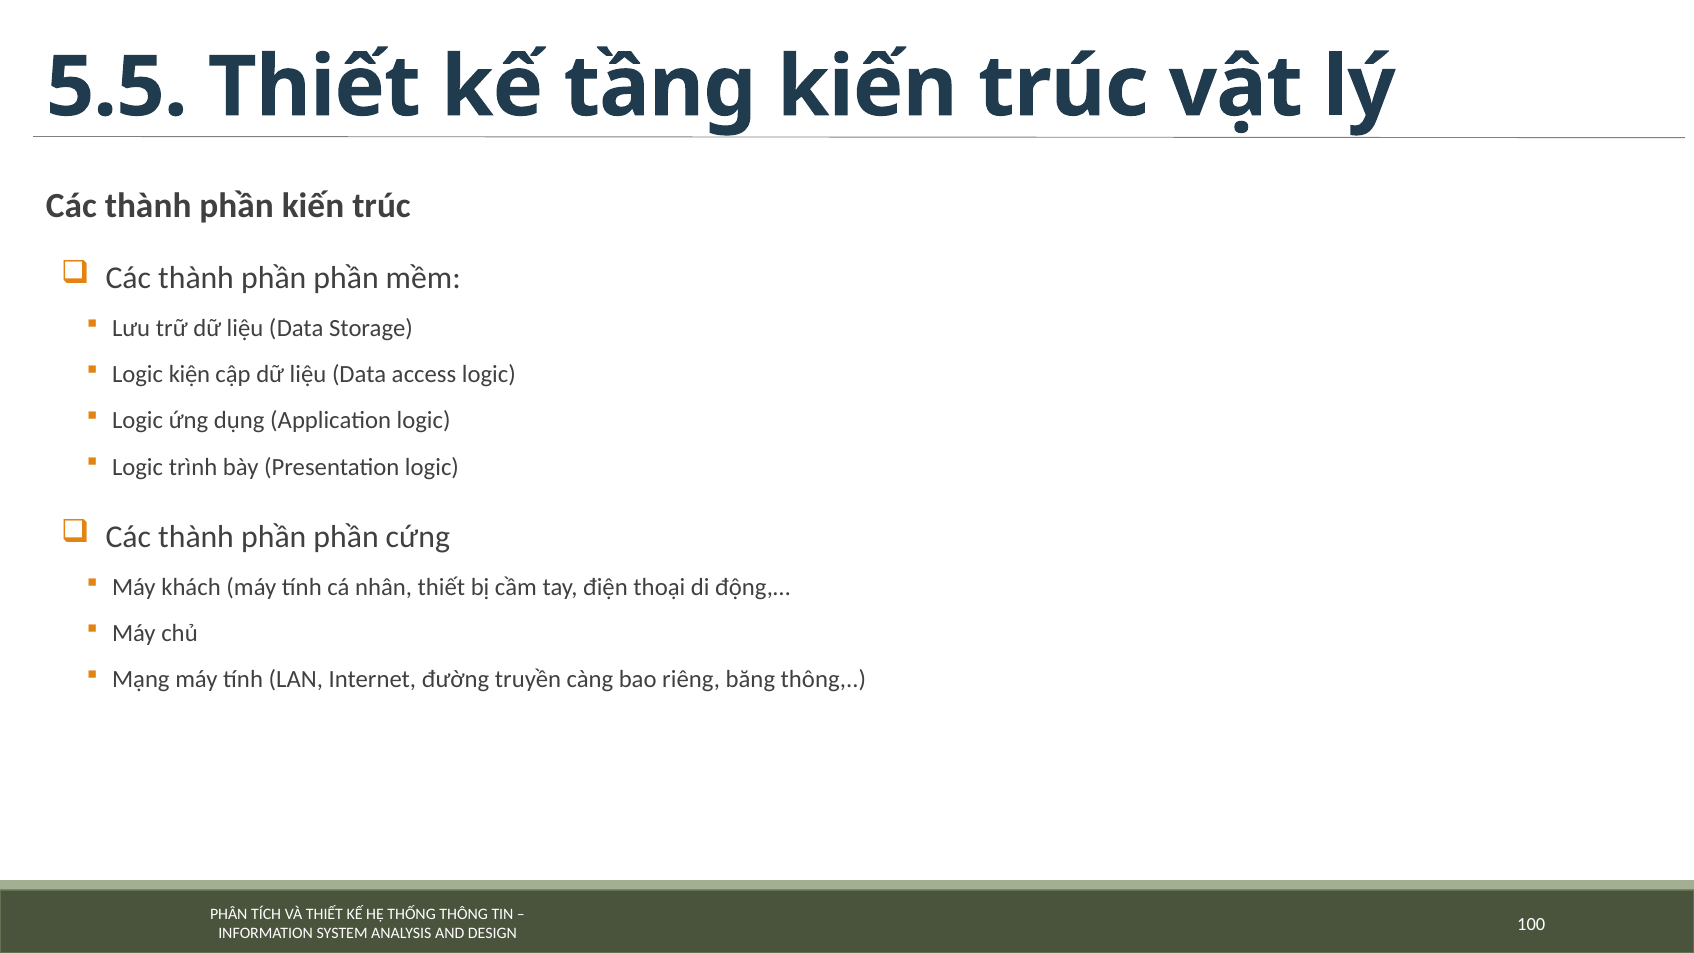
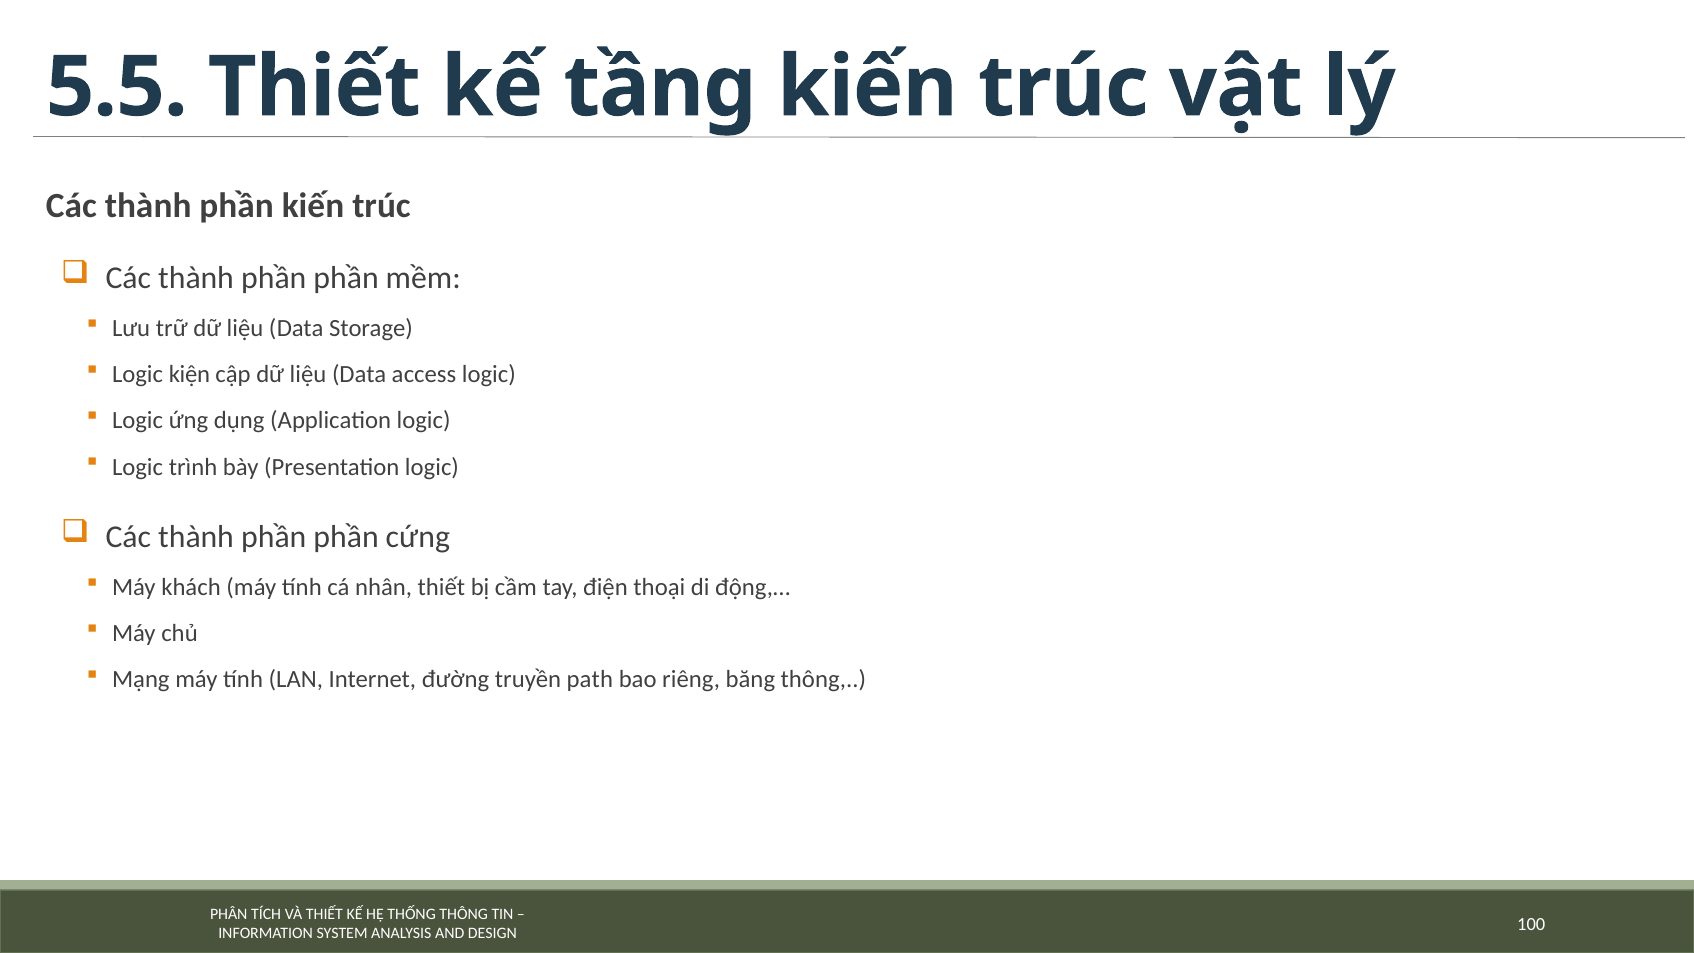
càng: càng -> path (590, 679)
